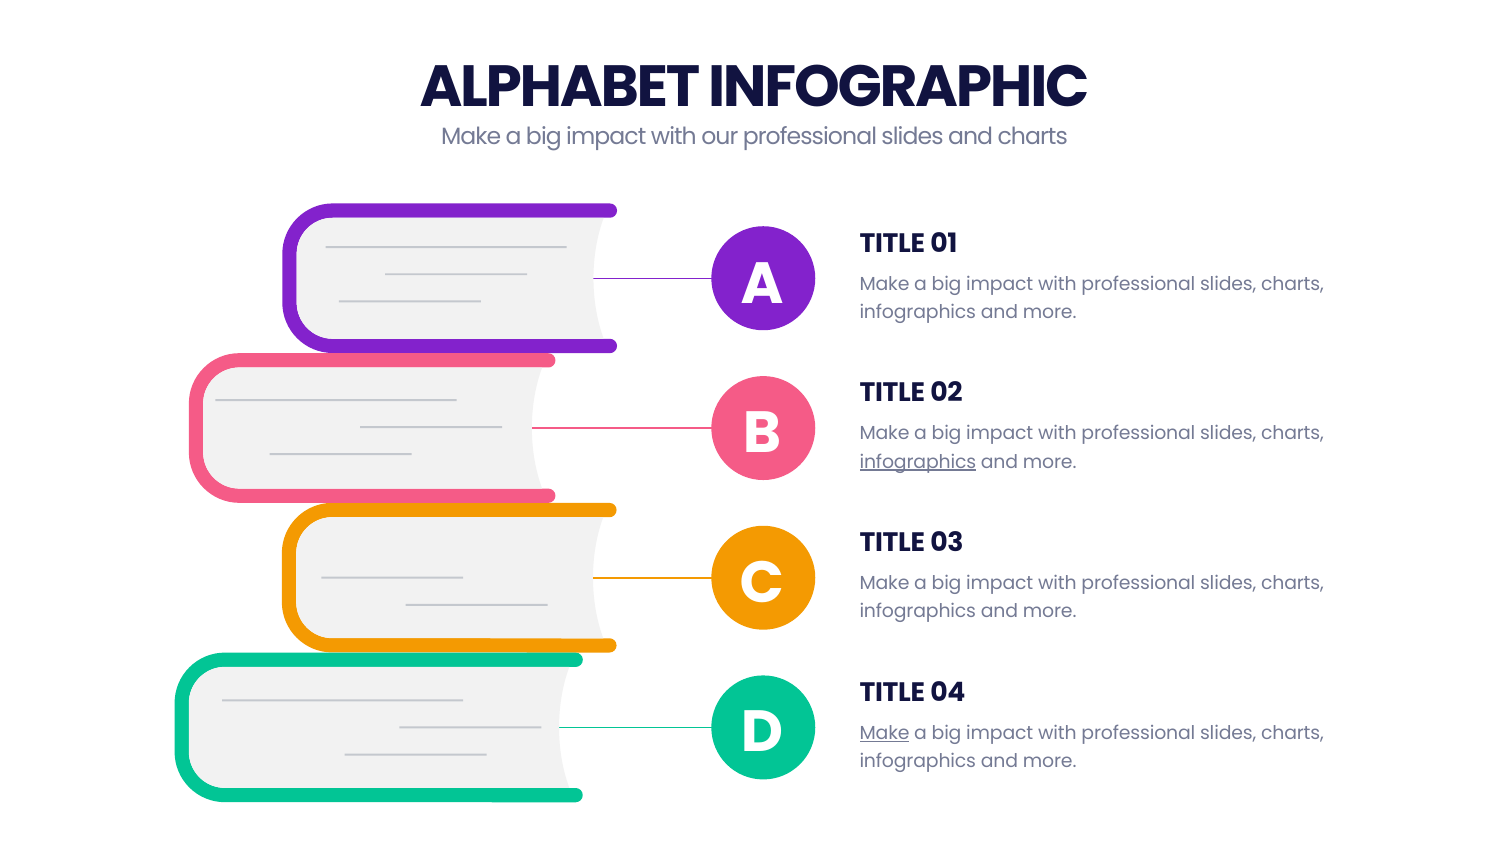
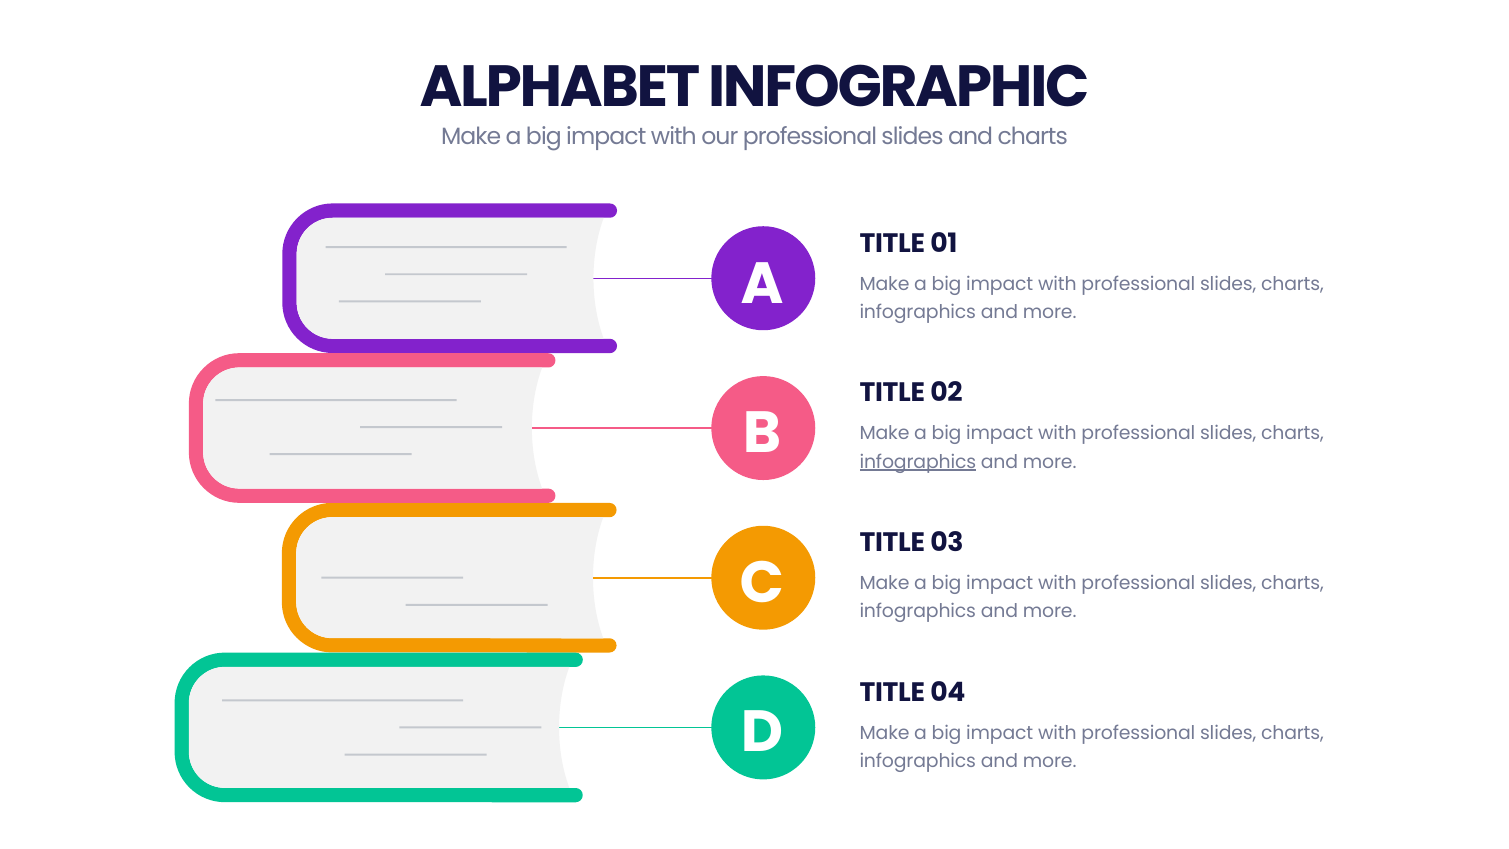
Make underline: present -> none (885, 733)
